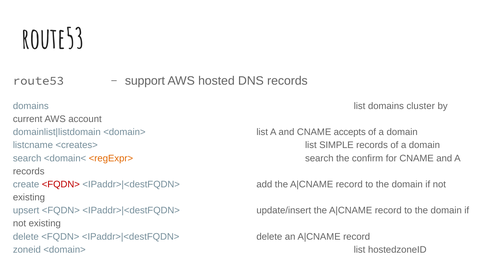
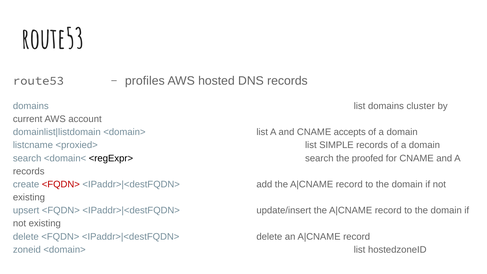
support: support -> profiles (145, 81)
<creates>: <creates> -> <proxied> (77, 145)
<regExpr> colour: orange -> black (111, 158)
confirm: confirm -> proofed (368, 158)
